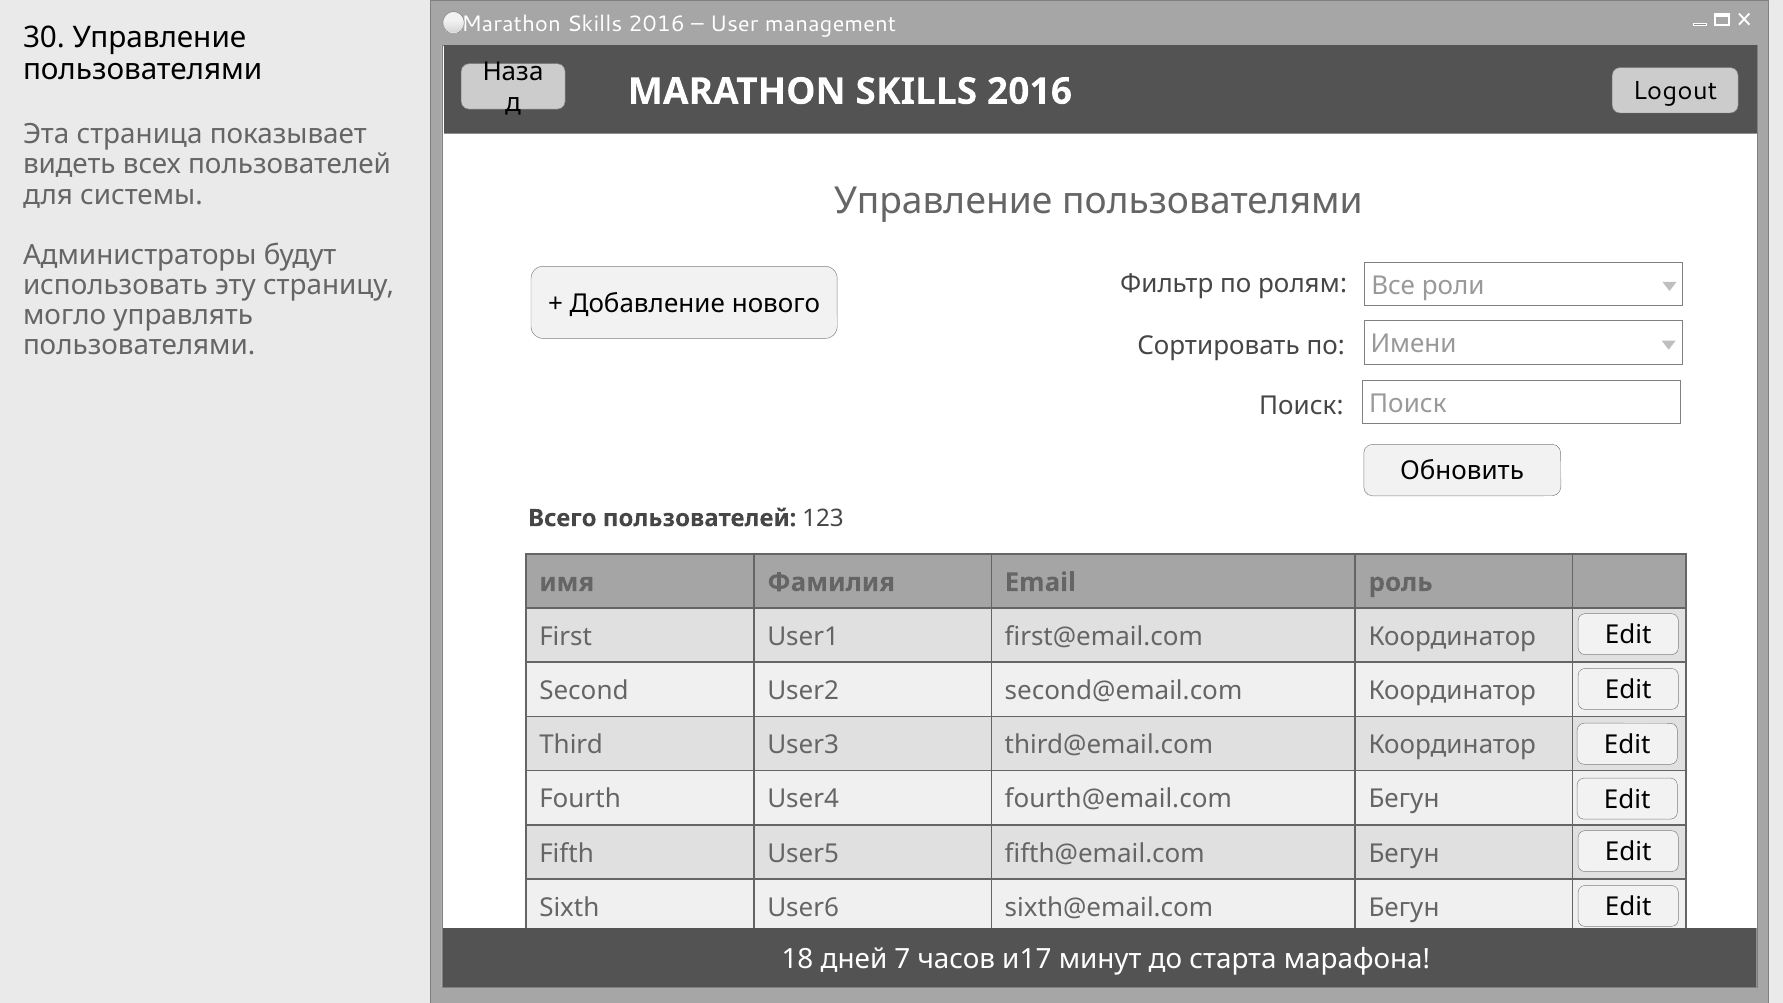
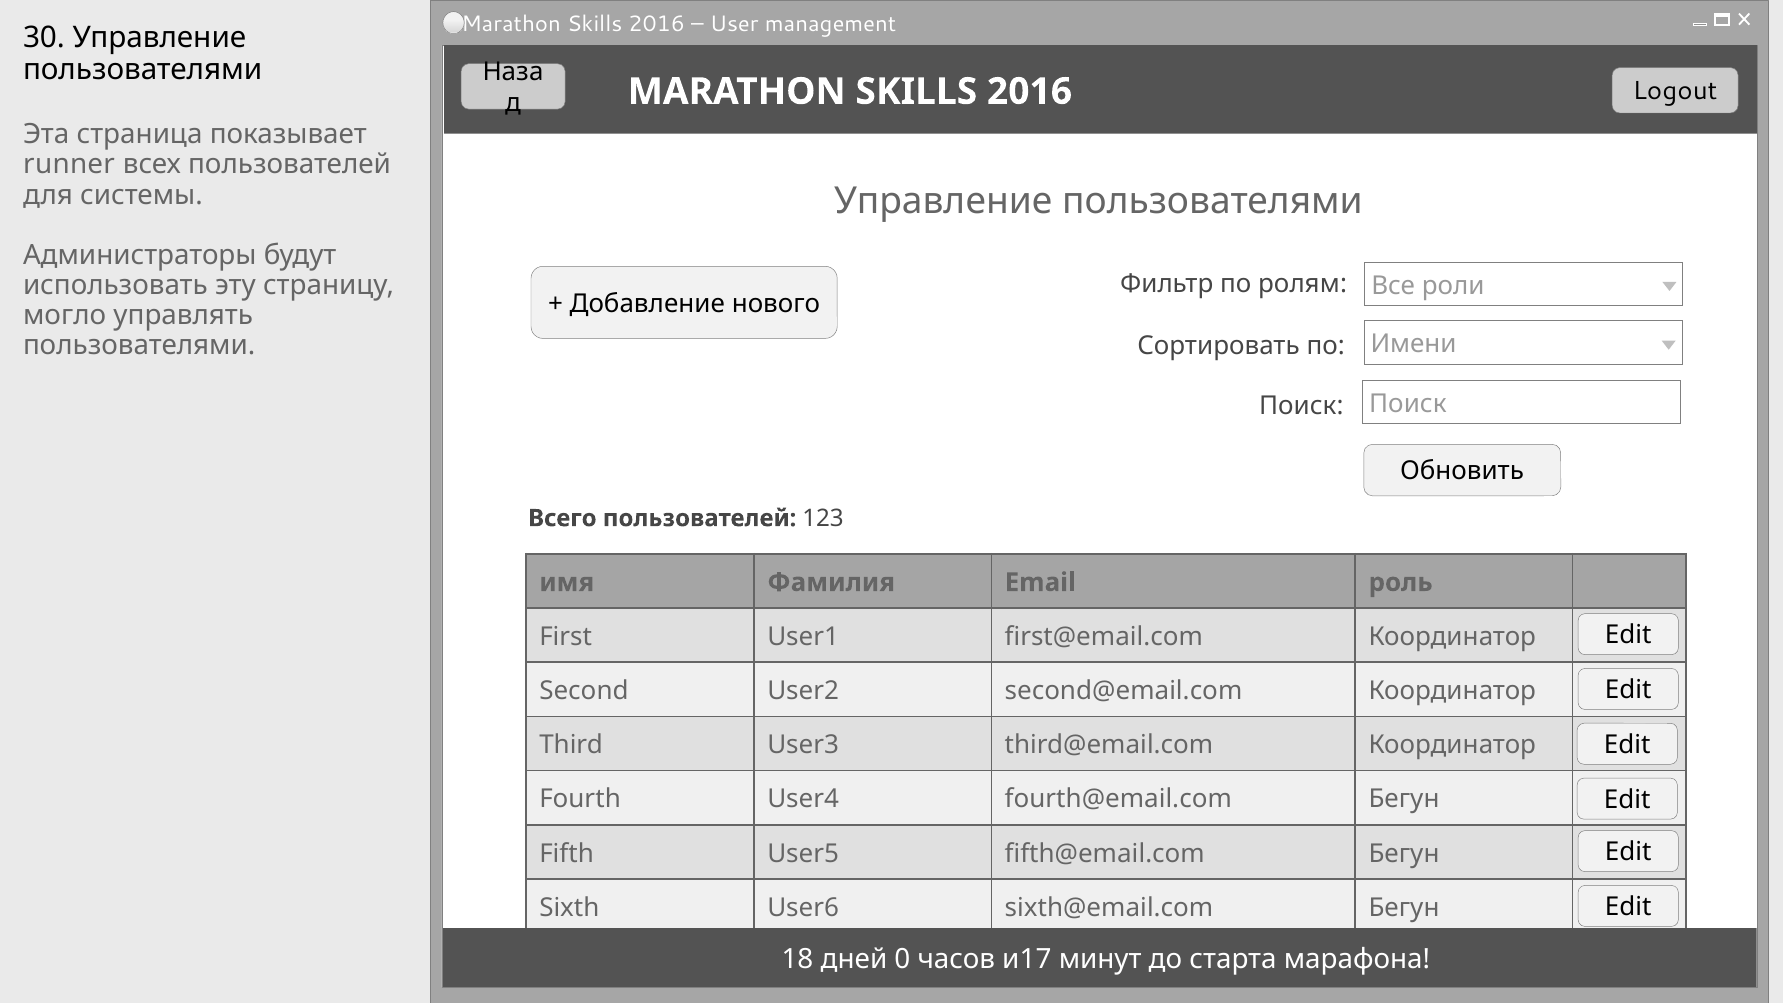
видеть: видеть -> runner (69, 165)
7: 7 -> 0 (902, 960)
